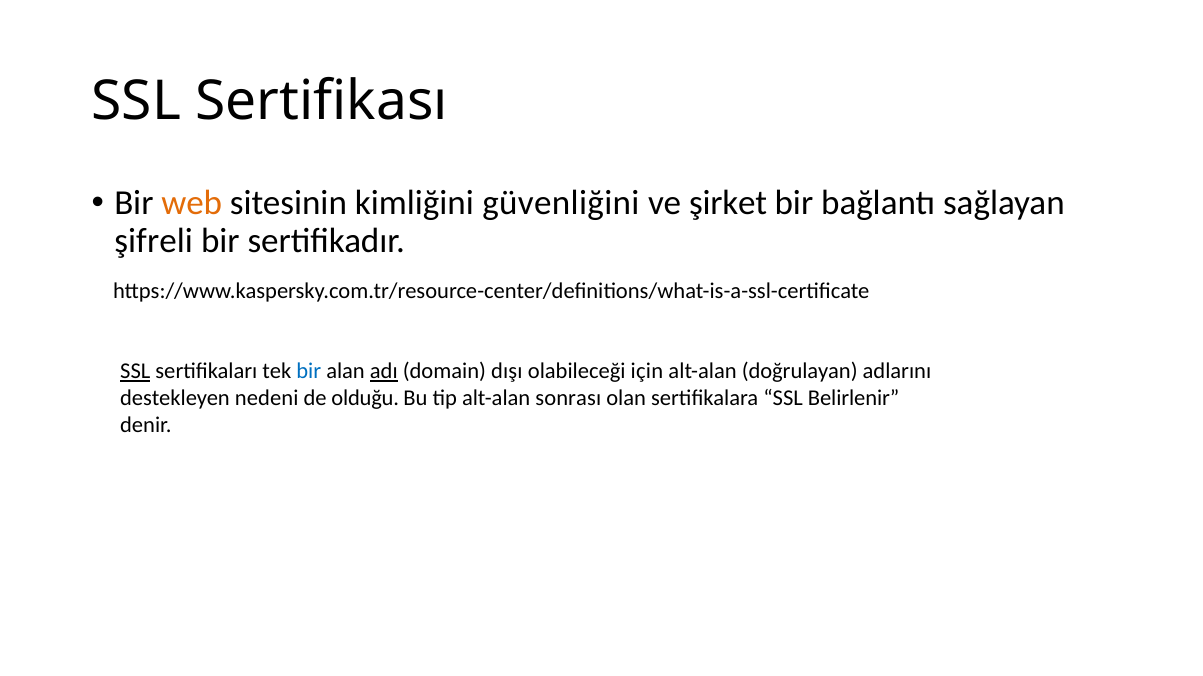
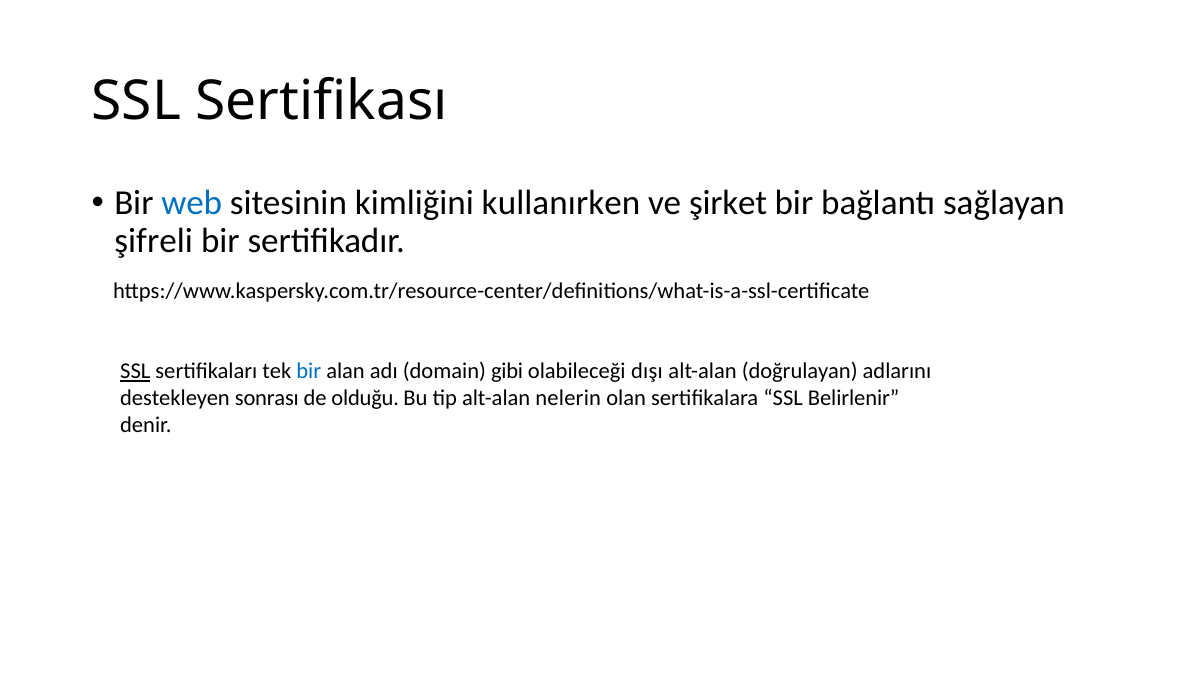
web colour: orange -> blue (192, 203)
güvenliğini: güvenliğini -> kullanırken (561, 203)
adı underline: present -> none (384, 372)
dışı: dışı -> gibi (507, 372)
için: için -> dışı (647, 372)
nedeni: nedeni -> sonrası (267, 399)
sonrası: sonrası -> nelerin (568, 399)
